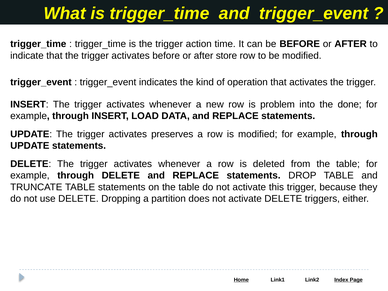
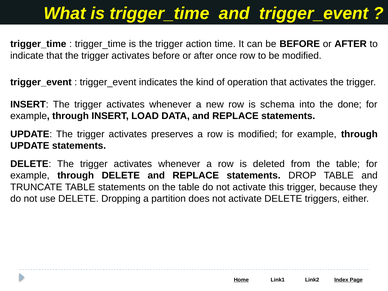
store: store -> once (226, 56)
problem: problem -> schema (277, 104)
